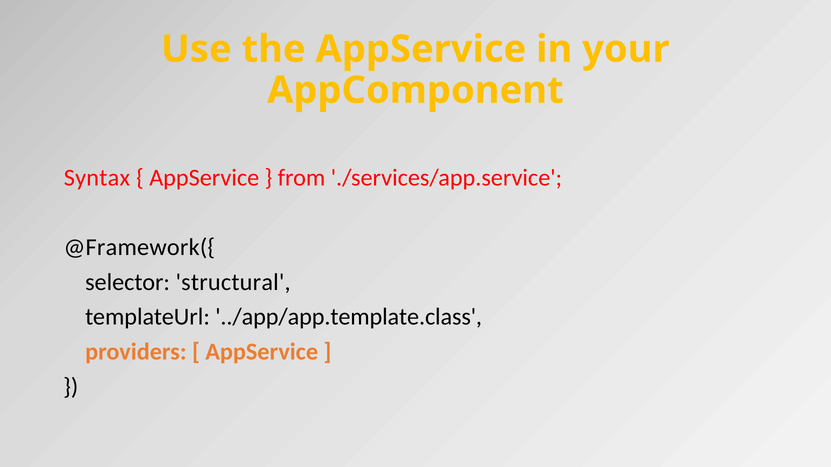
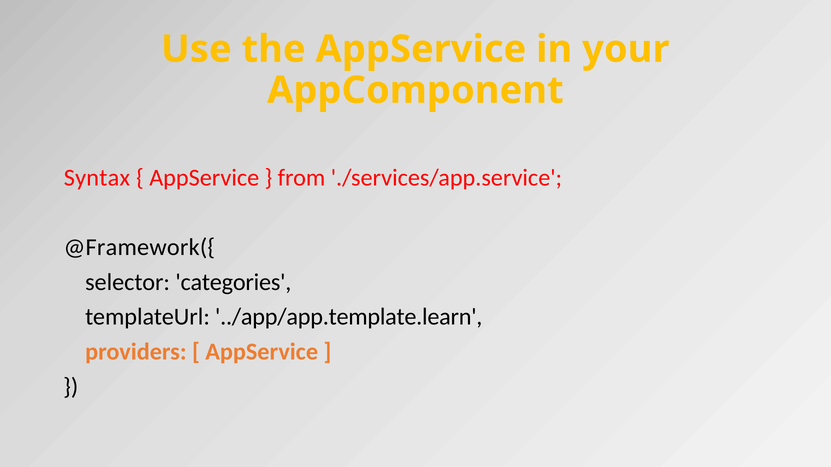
structural: structural -> categories (233, 282)
../app/app.template.class: ../app/app.template.class -> ../app/app.template.learn (349, 317)
